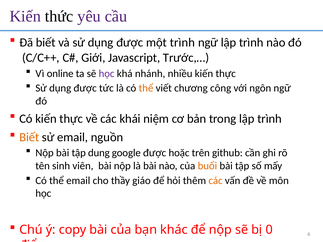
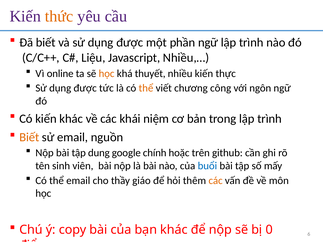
thức colour: black -> orange (59, 16)
một trình: trình -> phần (183, 43)
Giới: Giới -> Liệu (93, 58)
Trước,…: Trước,… -> Nhiều,… (186, 58)
học colour: purple -> orange (107, 74)
nhánh: nhánh -> thuyết (150, 74)
Có kiến thực: thực -> khác (71, 119)
google được: được -> chính (155, 153)
buổi colour: orange -> blue (207, 166)
